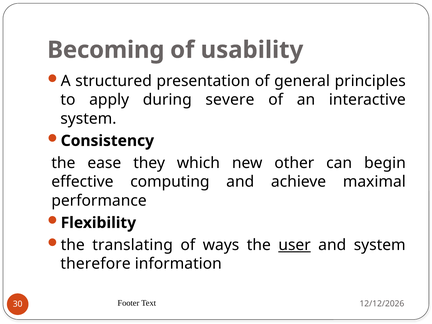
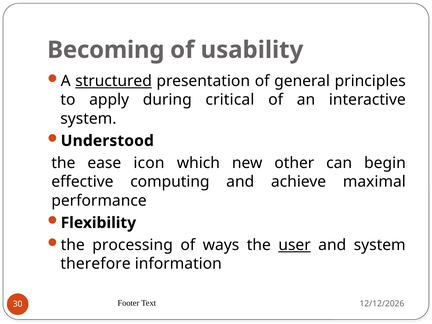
structured underline: none -> present (114, 81)
severe: severe -> critical (230, 100)
Consistency: Consistency -> Understood (107, 141)
they: they -> icon (149, 163)
translating: translating -> processing (133, 245)
